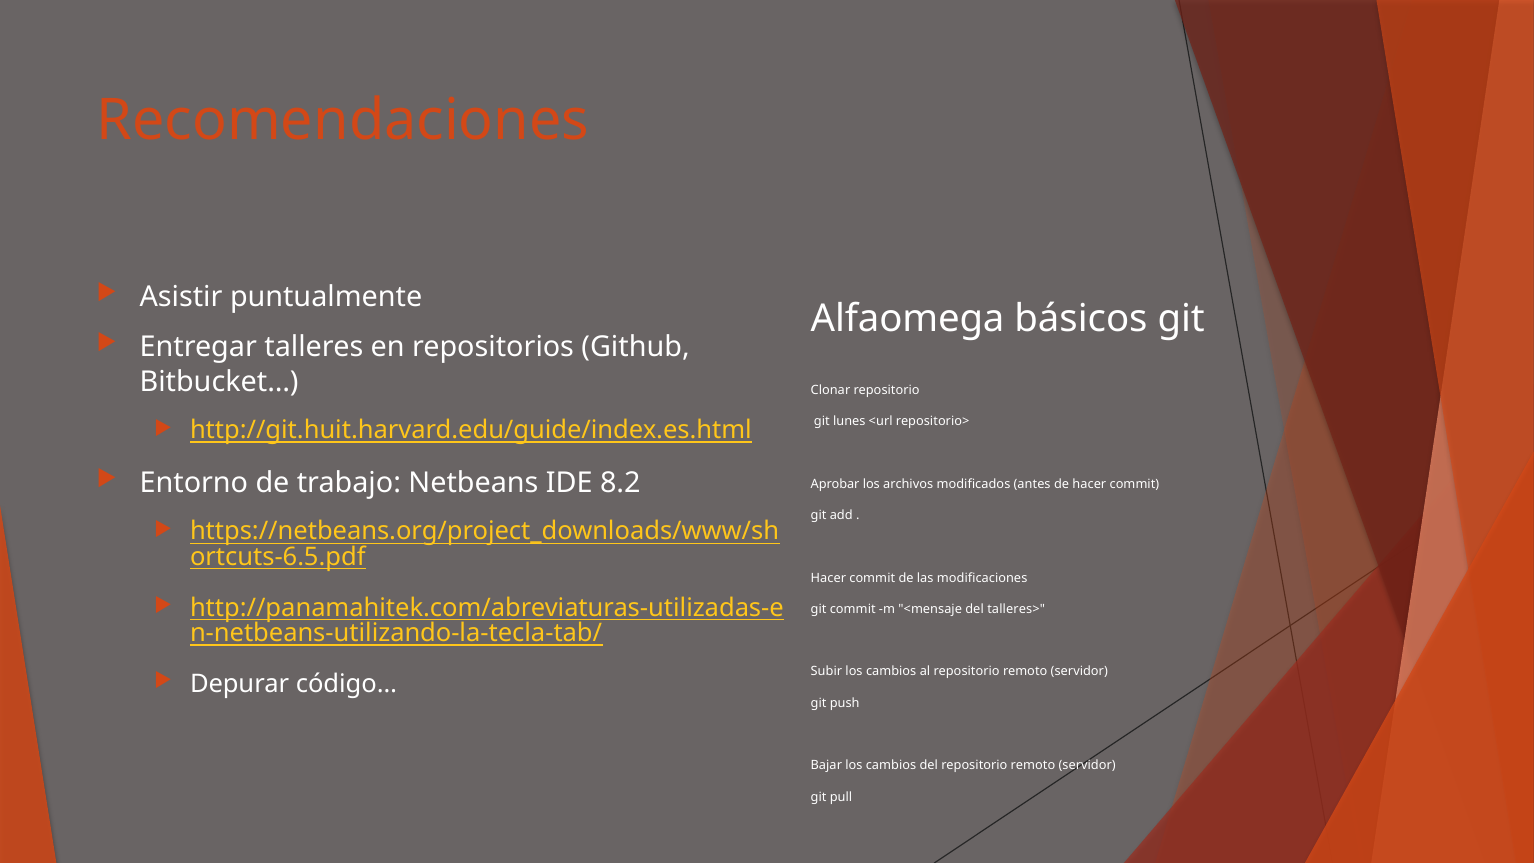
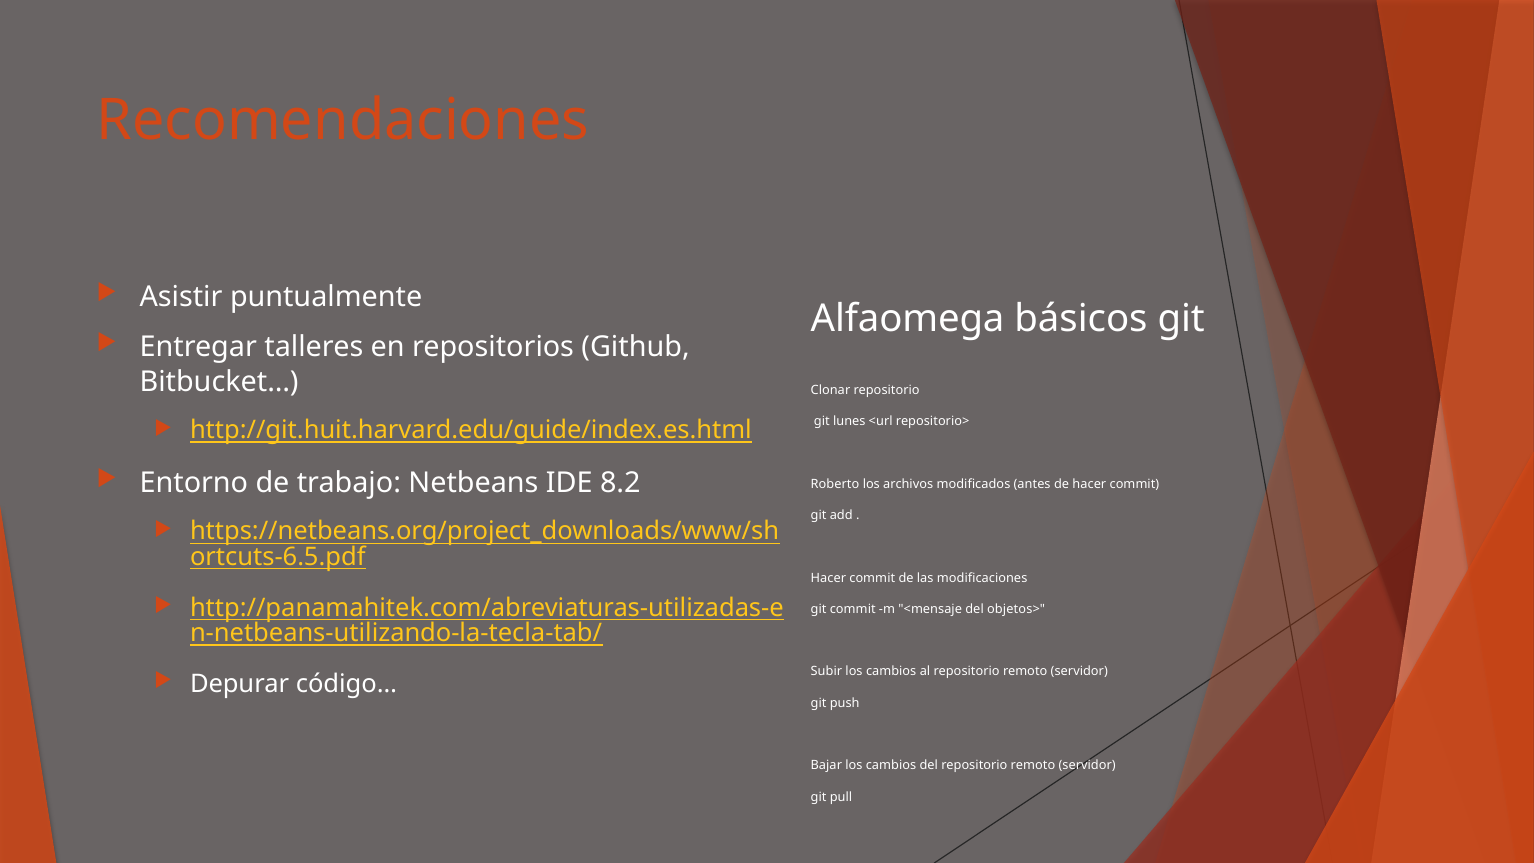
Aprobar: Aprobar -> Roberto (835, 484)
talleres>: talleres> -> objetos> (1016, 609)
